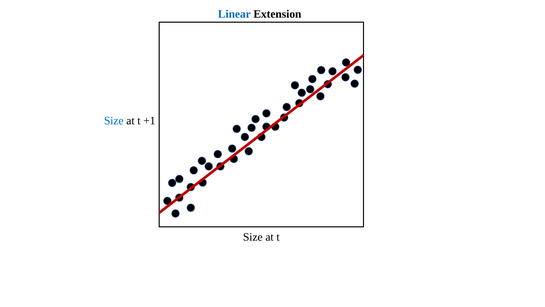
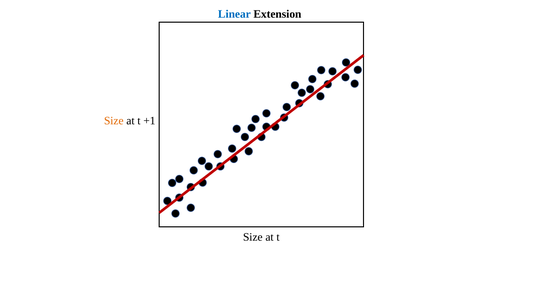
Size colour: blue -> orange (114, 121)
